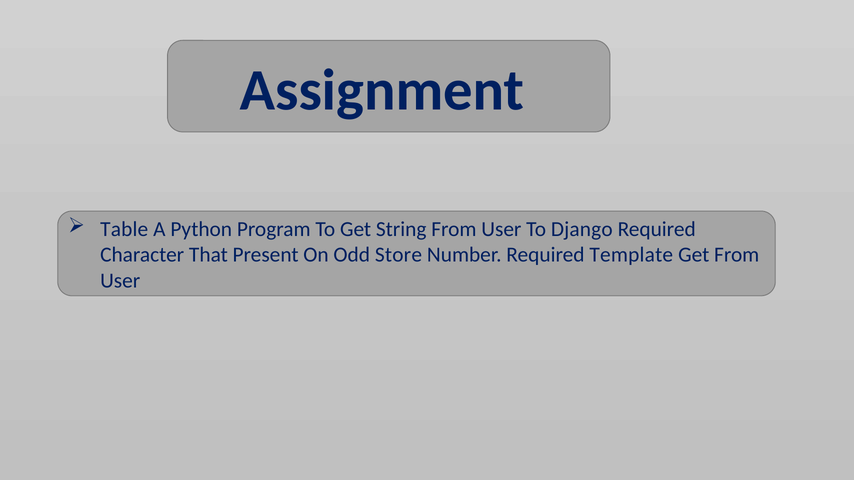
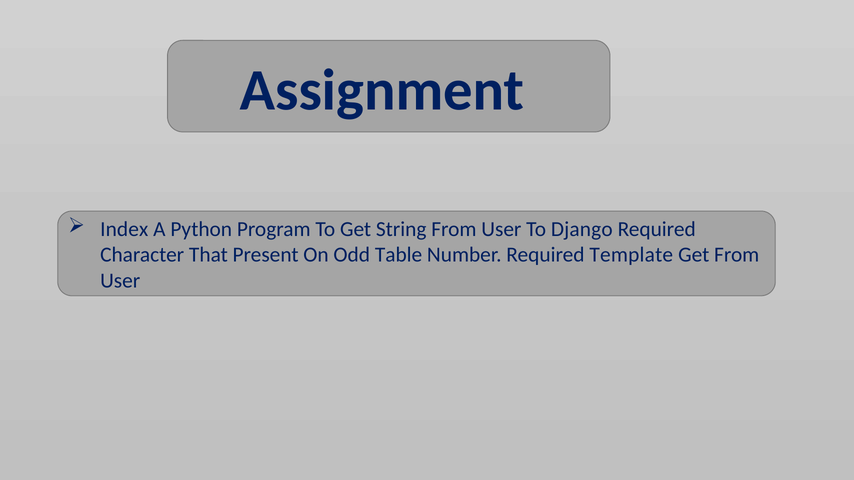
Table: Table -> Index (124, 229)
Store: Store -> Table (399, 255)
